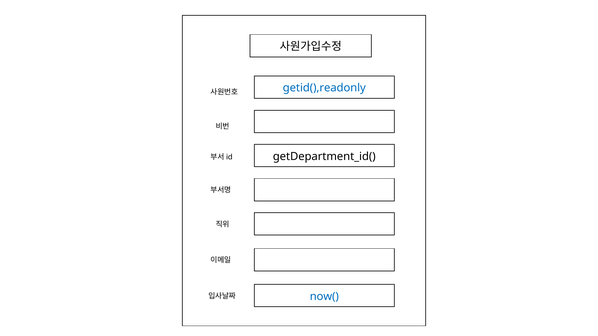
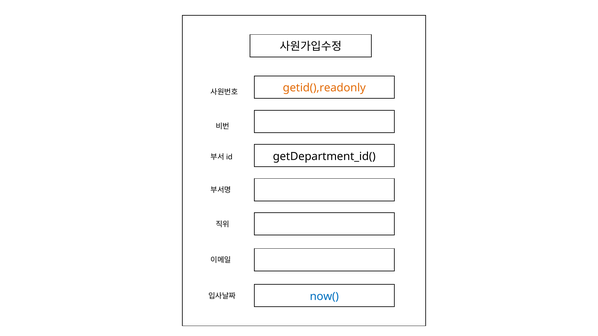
getid(),readonly colour: blue -> orange (324, 88)
